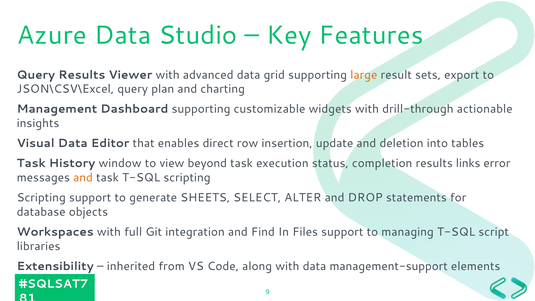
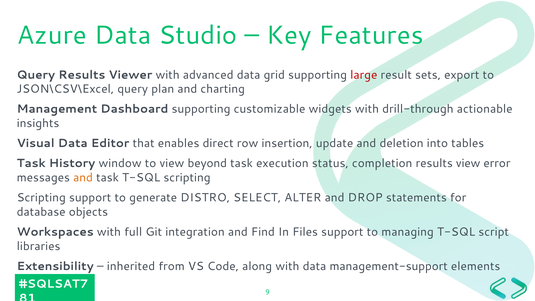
large colour: orange -> red (364, 75)
results links: links -> view (468, 163)
SHEETS: SHEETS -> DISTRO (205, 198)
